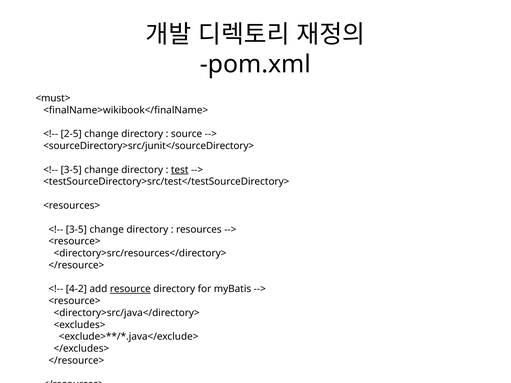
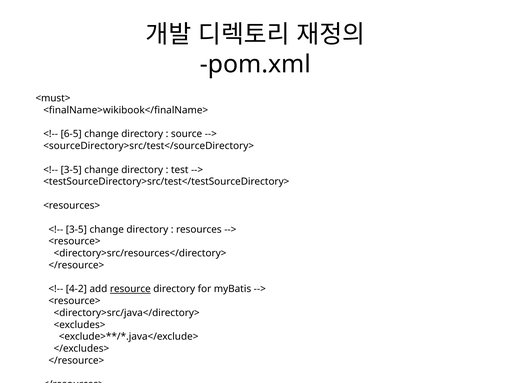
2-5: 2-5 -> 6-5 (71, 134)
<sourceDirectory>src/junit</sourceDirectory>: <sourceDirectory>src/junit</sourceDirectory> -> <sourceDirectory>src/test</sourceDirectory> (149, 146)
test underline: present -> none (180, 170)
